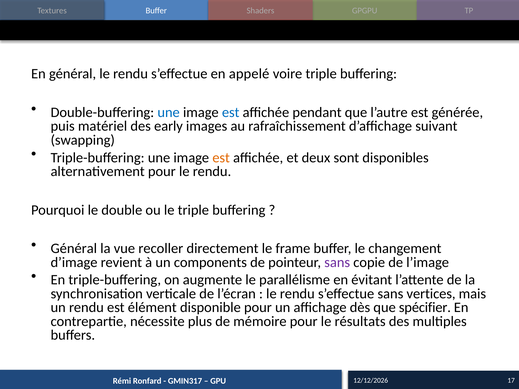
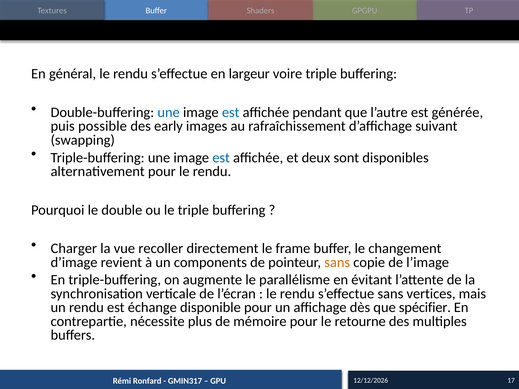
appelé: appelé -> largeur (249, 74)
matériel: matériel -> possible (102, 126)
est colour: orange -> blue (221, 158)
Général: Général -> Charger (74, 249)
sans colour: purple -> orange (337, 262)
élément: élément -> échange (152, 308)
résultats: résultats -> retourne (360, 322)
